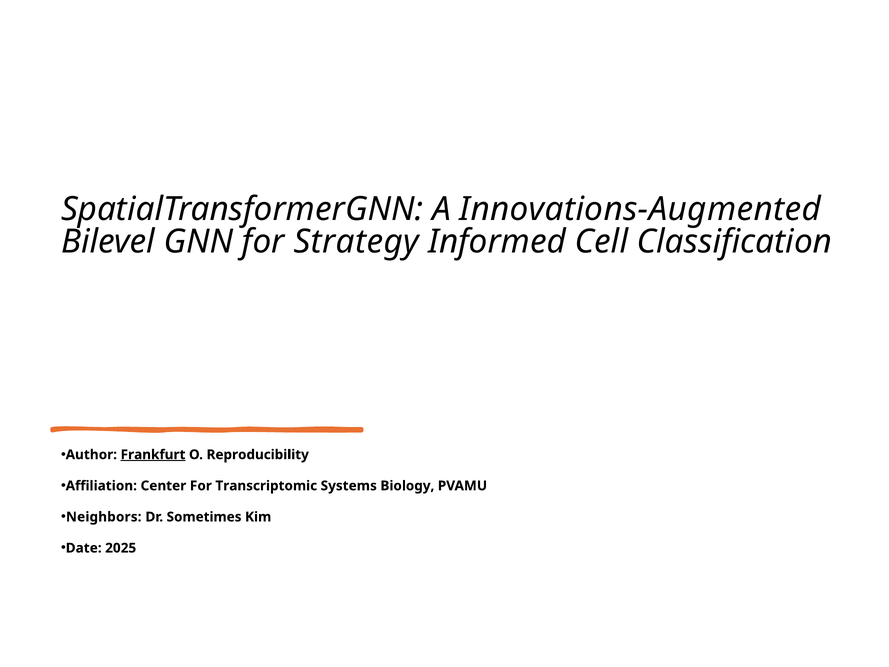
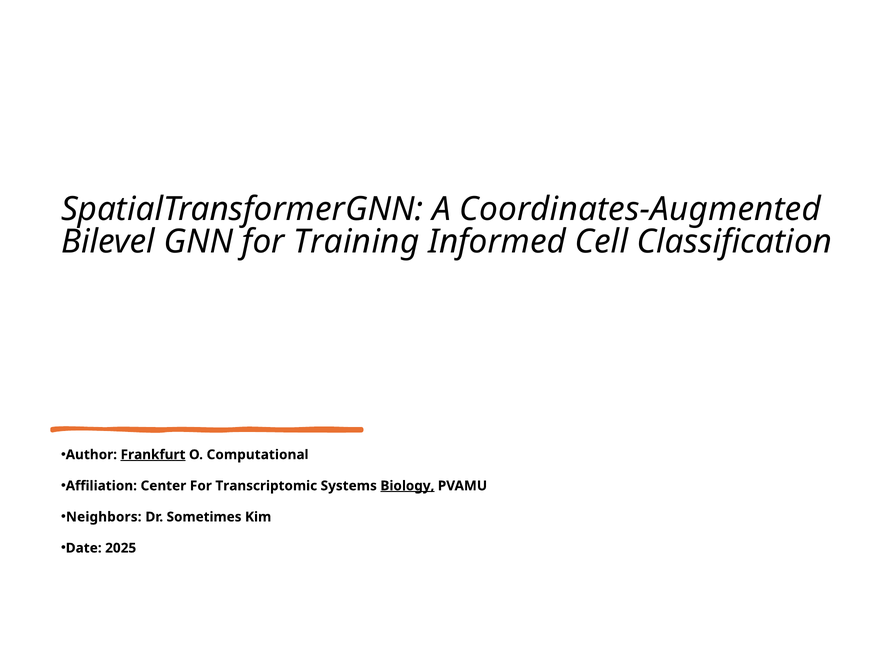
Innovations-Augmented: Innovations-Augmented -> Coordinates-Augmented (640, 209)
Strategy: Strategy -> Training (356, 242)
Reproducibility: Reproducibility -> Computational (258, 455)
Biology underline: none -> present (407, 486)
